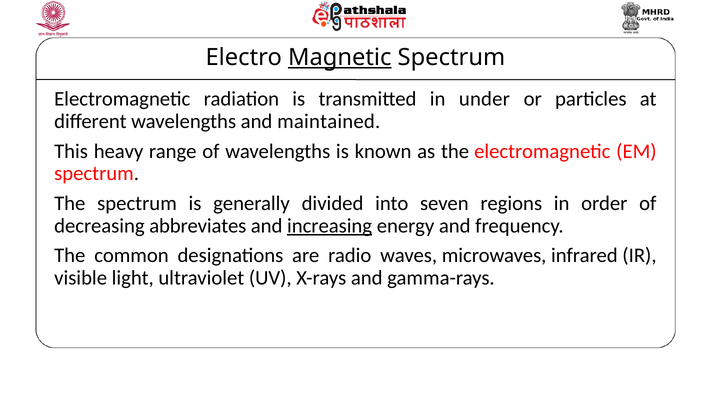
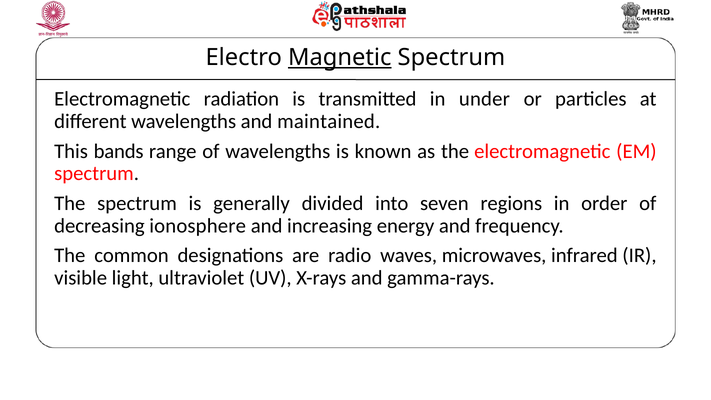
heavy: heavy -> bands (119, 151)
abbreviates: abbreviates -> ionosphere (198, 226)
increasing underline: present -> none (330, 226)
